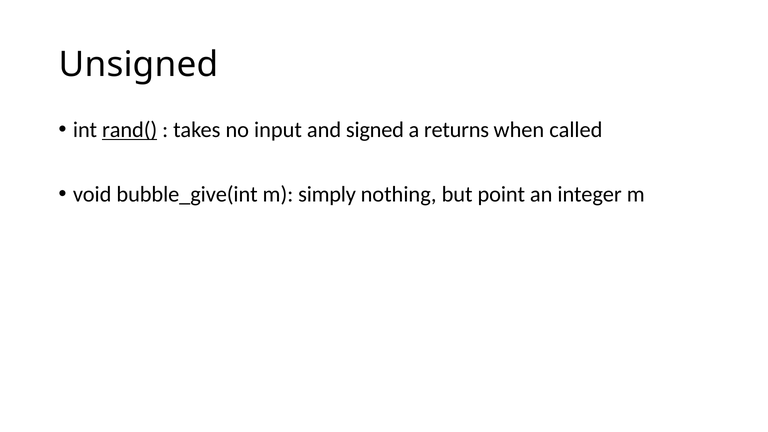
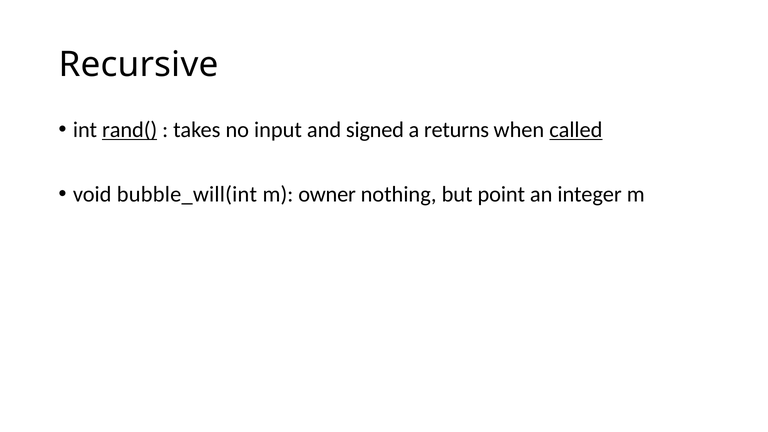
Unsigned: Unsigned -> Recursive (139, 65)
called underline: none -> present (576, 130)
bubble_give(int: bubble_give(int -> bubble_will(int (187, 194)
simply: simply -> owner (327, 194)
